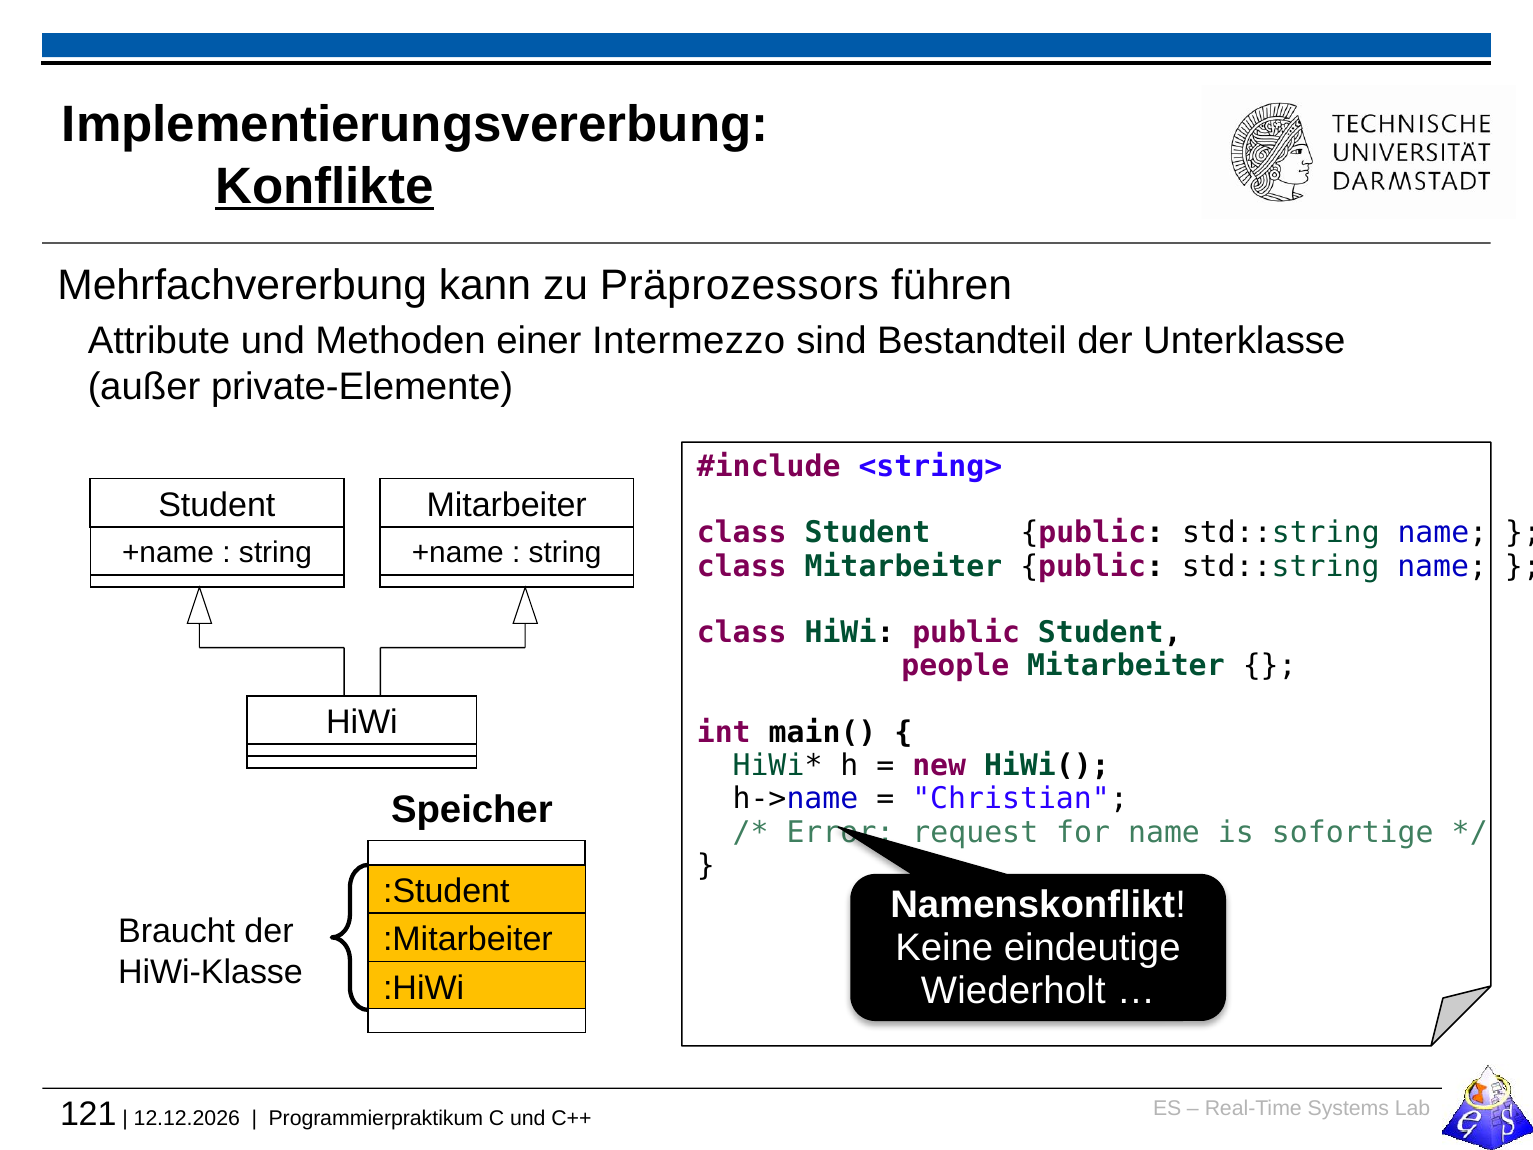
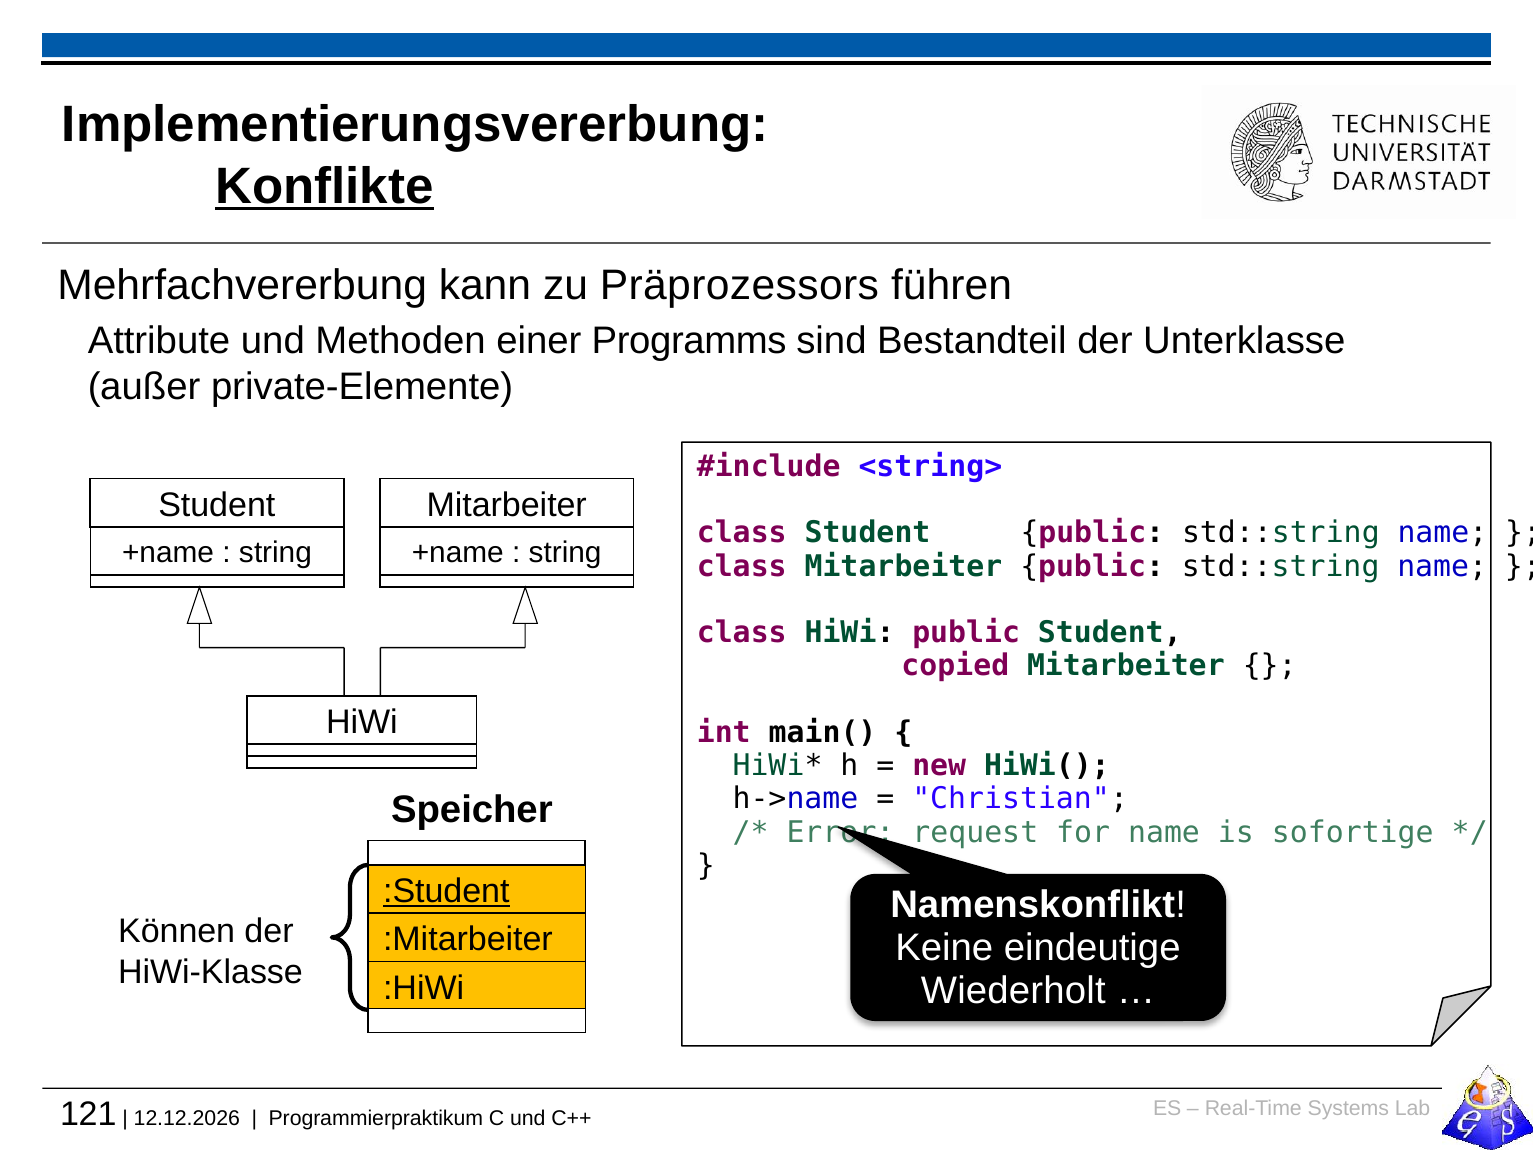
Intermezzo: Intermezzo -> Programms (689, 341)
people: people -> copied (955, 666)
:Student underline: none -> present (446, 891)
Braucht: Braucht -> Können (177, 931)
